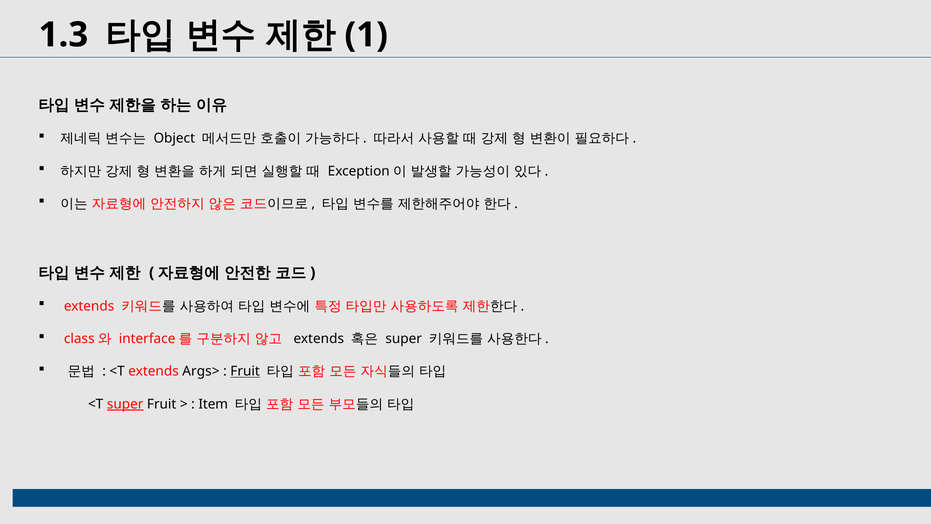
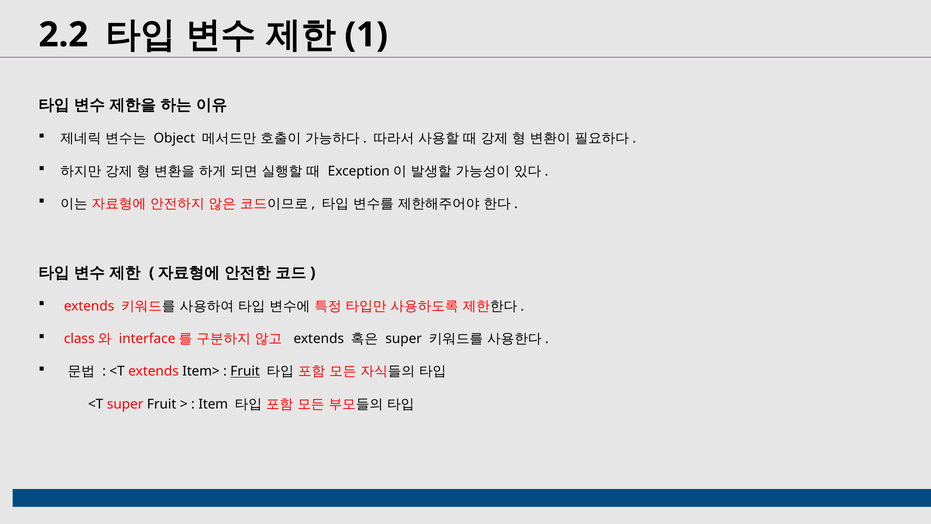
1.3: 1.3 -> 2.2 (63, 35)
Args>: Args> -> Item> (201, 371)
super underline: present -> none (125, 404)
